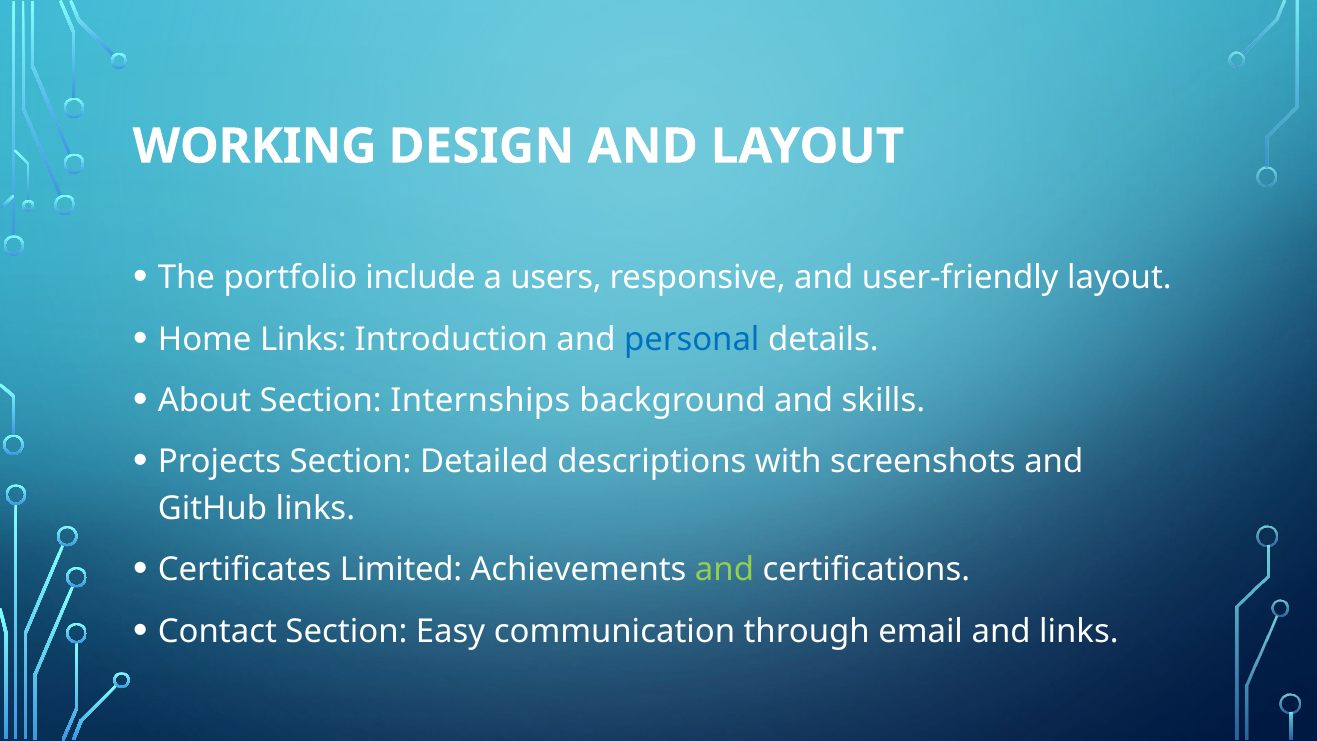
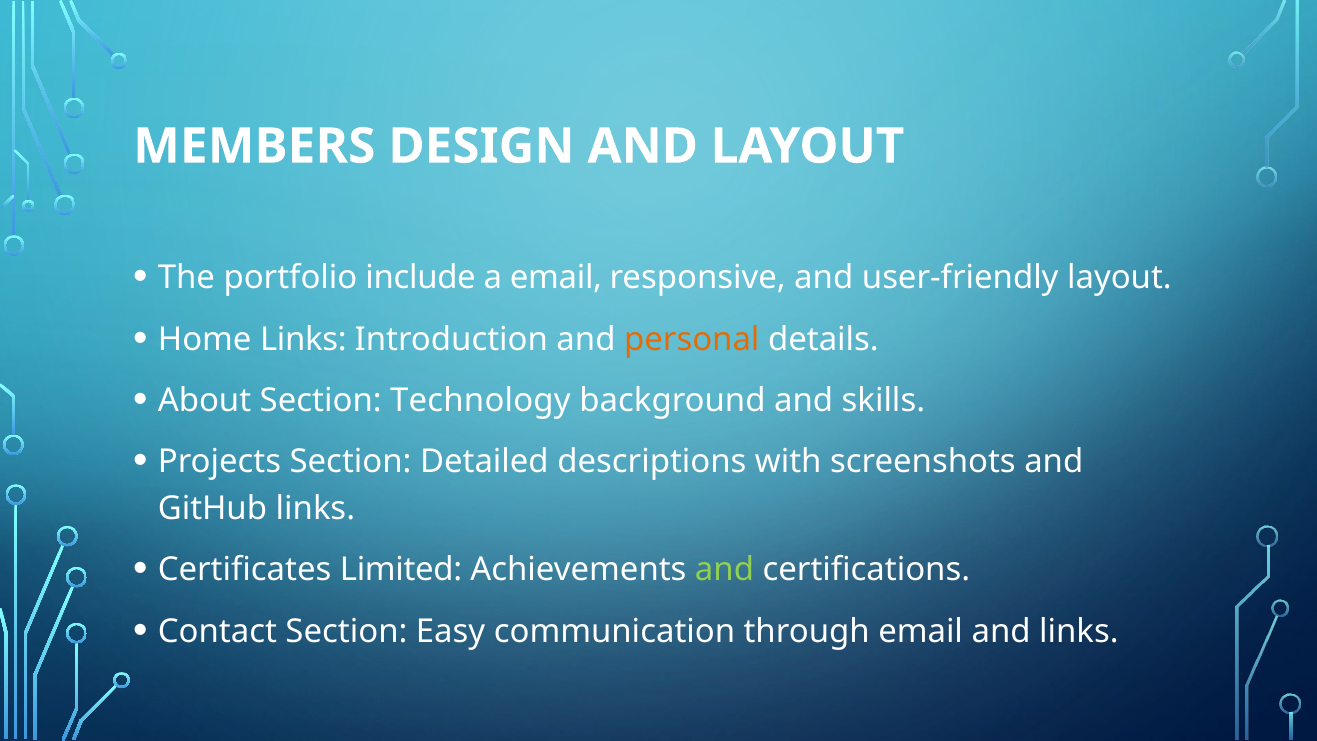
WORKING: WORKING -> MEMBERS (254, 146)
a users: users -> email (556, 278)
personal colour: blue -> orange (692, 339)
Internships: Internships -> Technology (480, 400)
